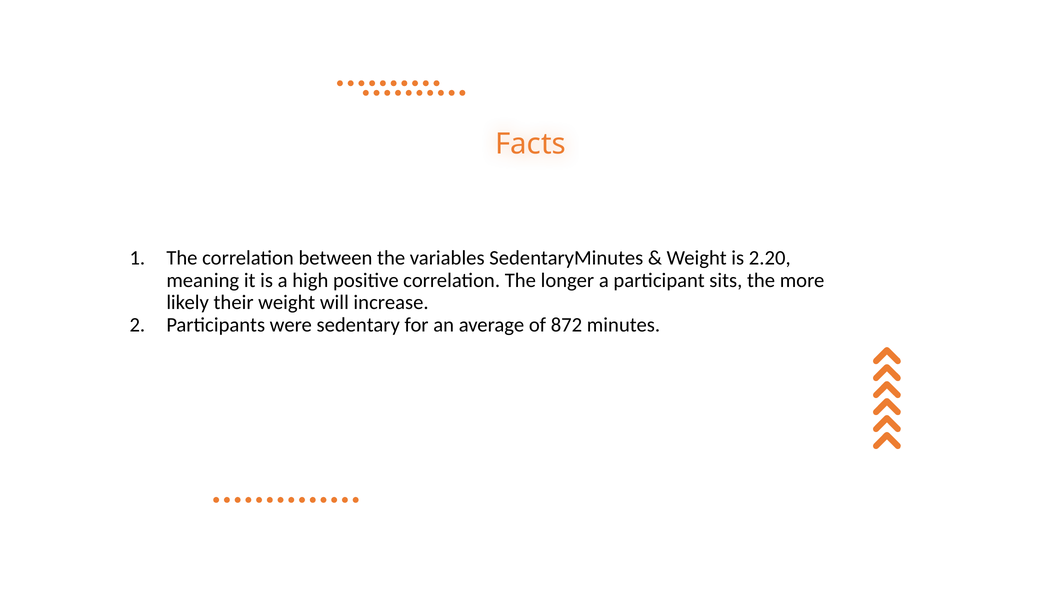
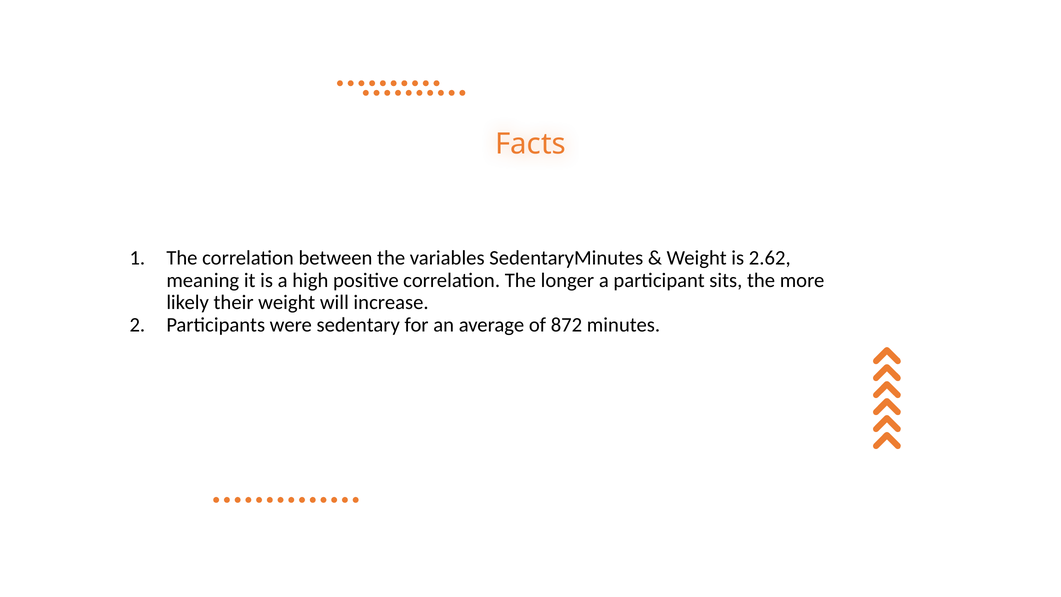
2.20: 2.20 -> 2.62 (770, 258)
